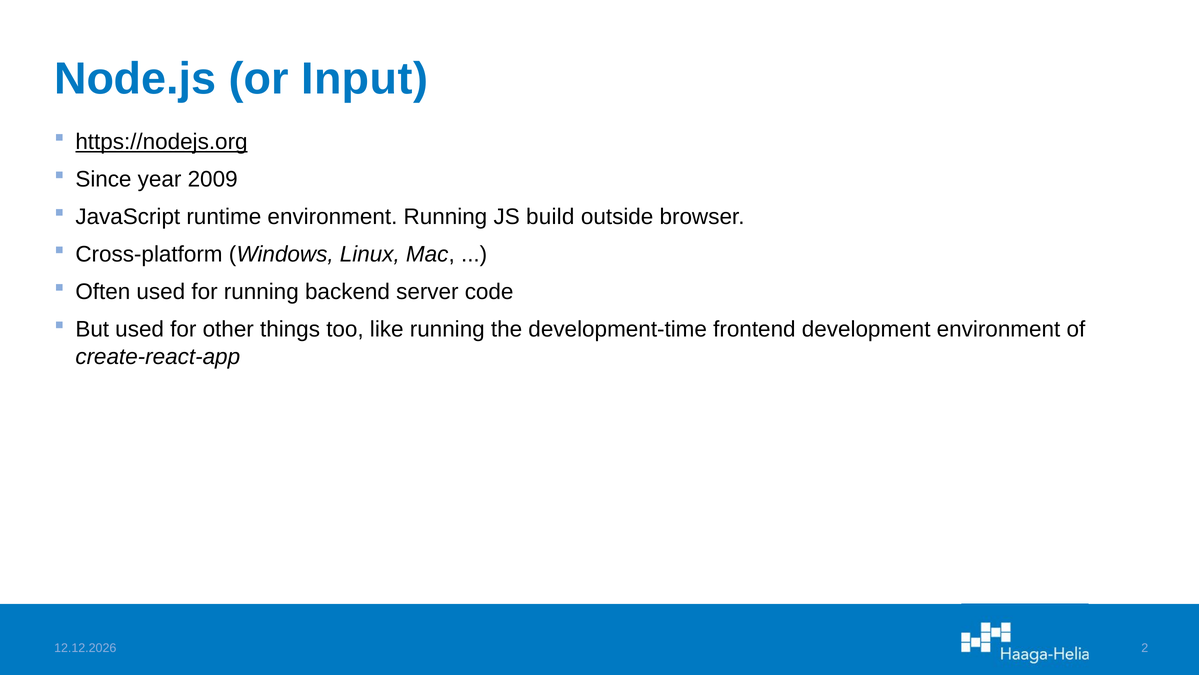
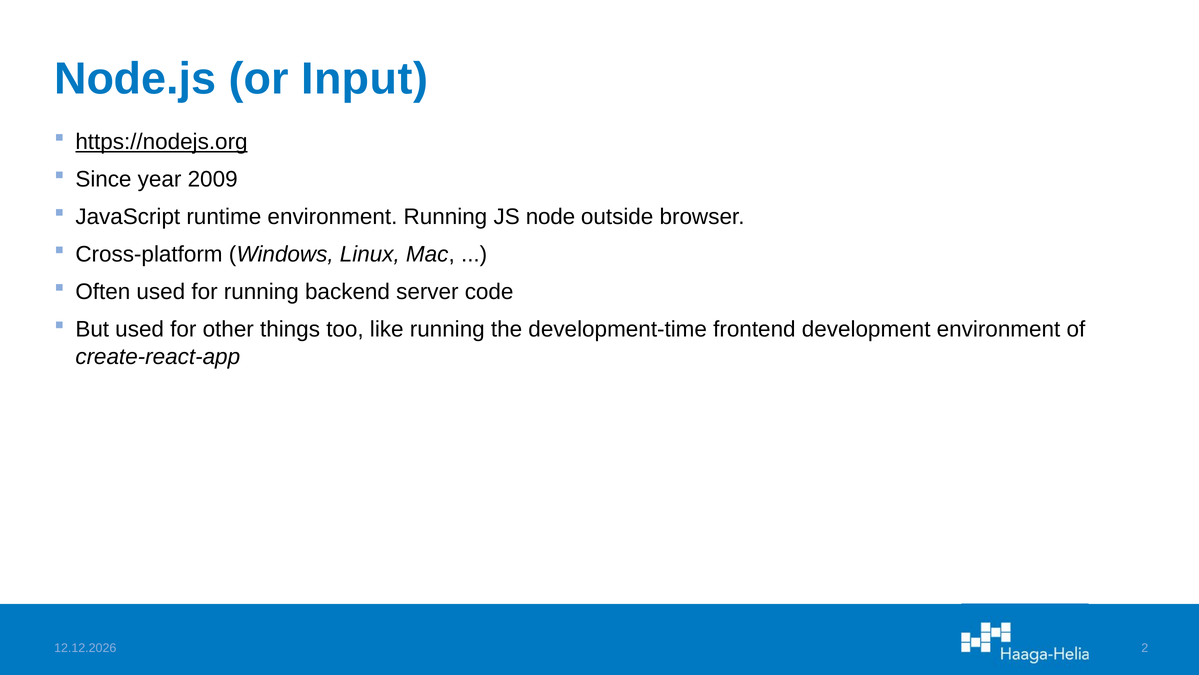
build: build -> node (550, 217)
